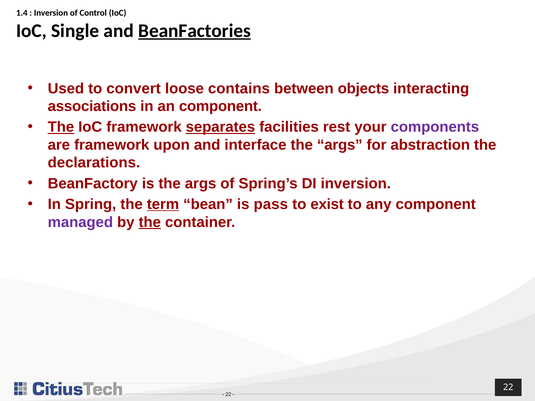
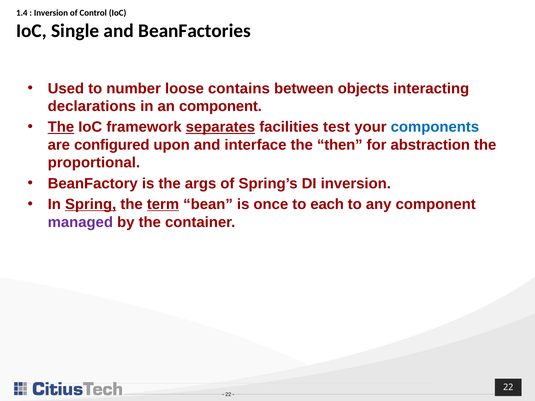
BeanFactories underline: present -> none (195, 31)
convert: convert -> number (134, 88)
associations: associations -> declarations (92, 106)
rest: rest -> test (337, 127)
components colour: purple -> blue (435, 127)
are framework: framework -> configured (112, 145)
args: args -> then (340, 145)
declarations: declarations -> proportional (94, 163)
Spring underline: none -> present (91, 204)
pass: pass -> once (271, 204)
exist: exist -> each (327, 204)
the underline: present -> none (150, 222)
